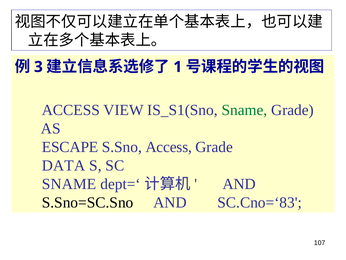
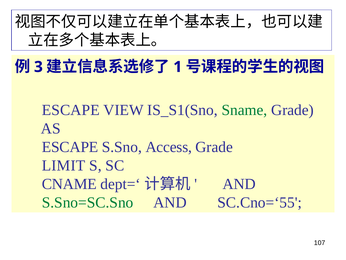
ACCESS: ACCESS -> ESCAPE (71, 110)
DATA: DATA -> LIMIT (64, 165)
SNAME: SNAME -> CNAME (69, 184)
S.Sno=SC.Sno colour: black -> green (88, 202)
SC.Cno=‘83: SC.Cno=‘83 -> SC.Cno=‘55 (260, 202)
